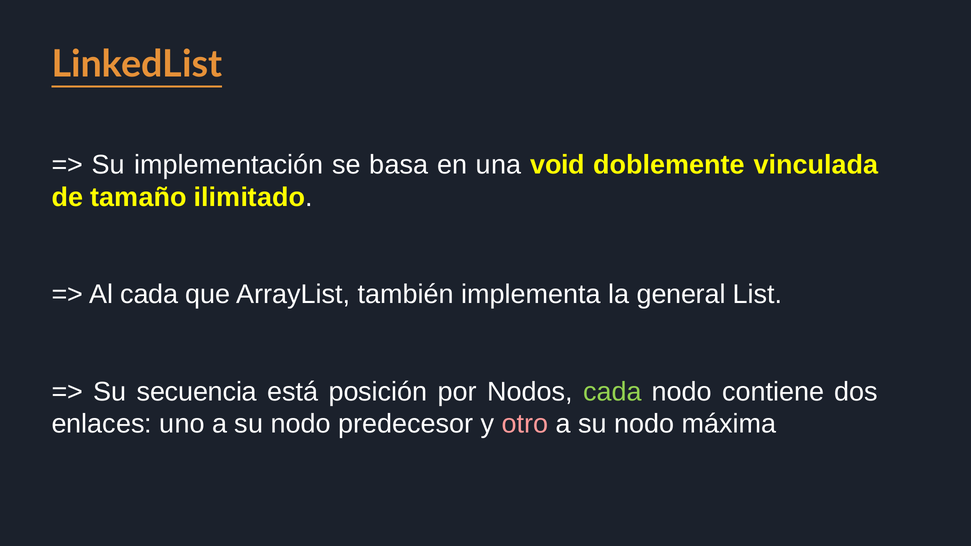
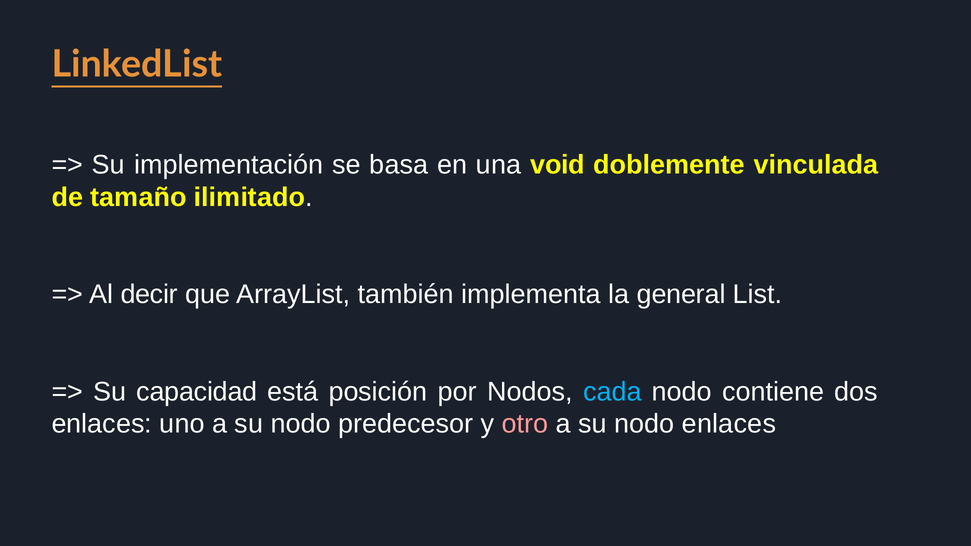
Al cada: cada -> decir (149, 295)
secuencia: secuencia -> capacidad (197, 392)
cada colour: light green -> light blue (612, 392)
nodo máxima: máxima -> enlaces (729, 424)
